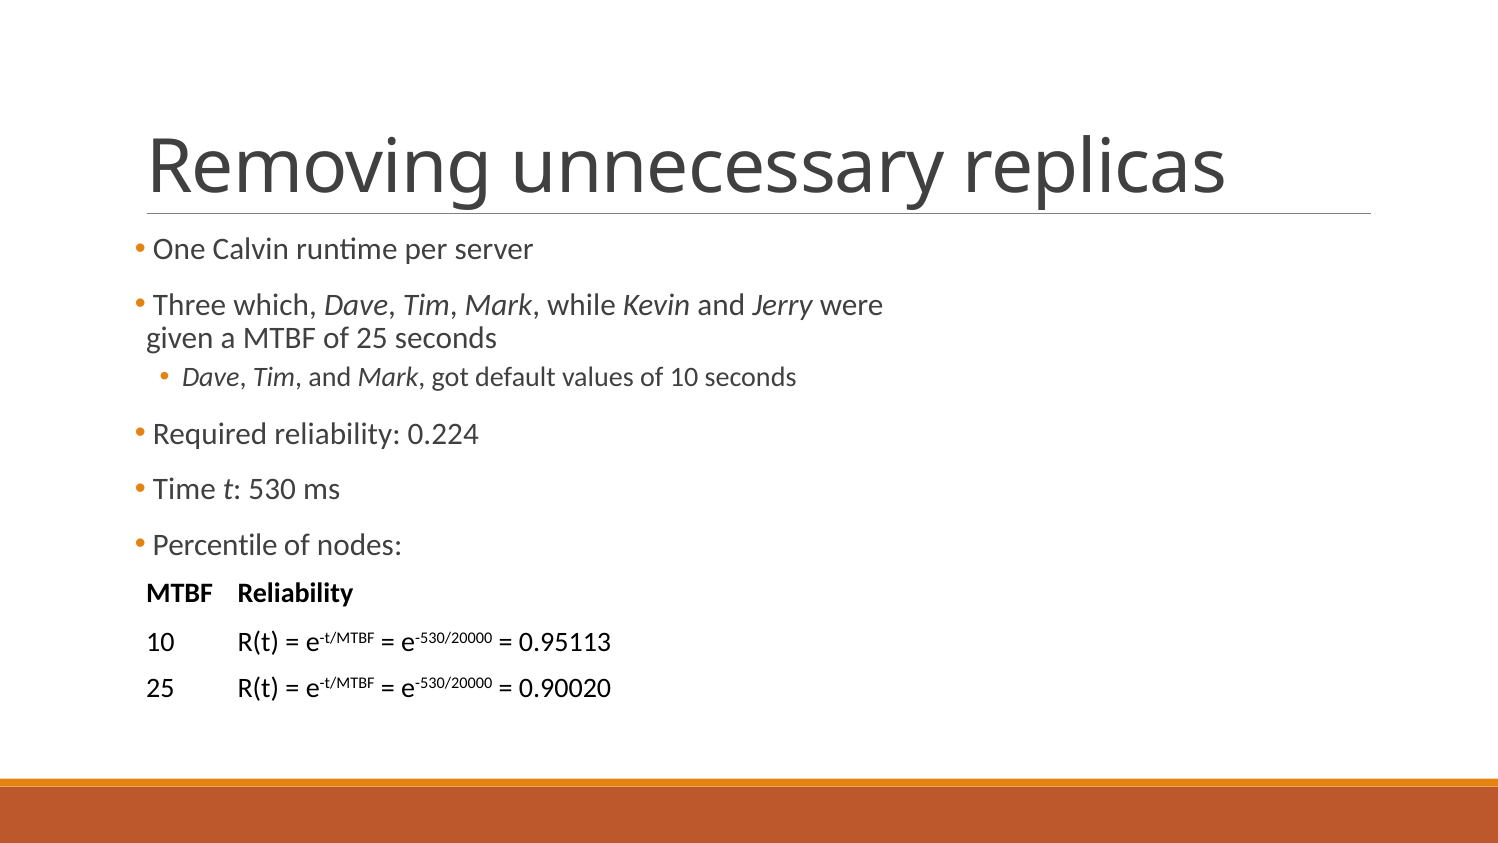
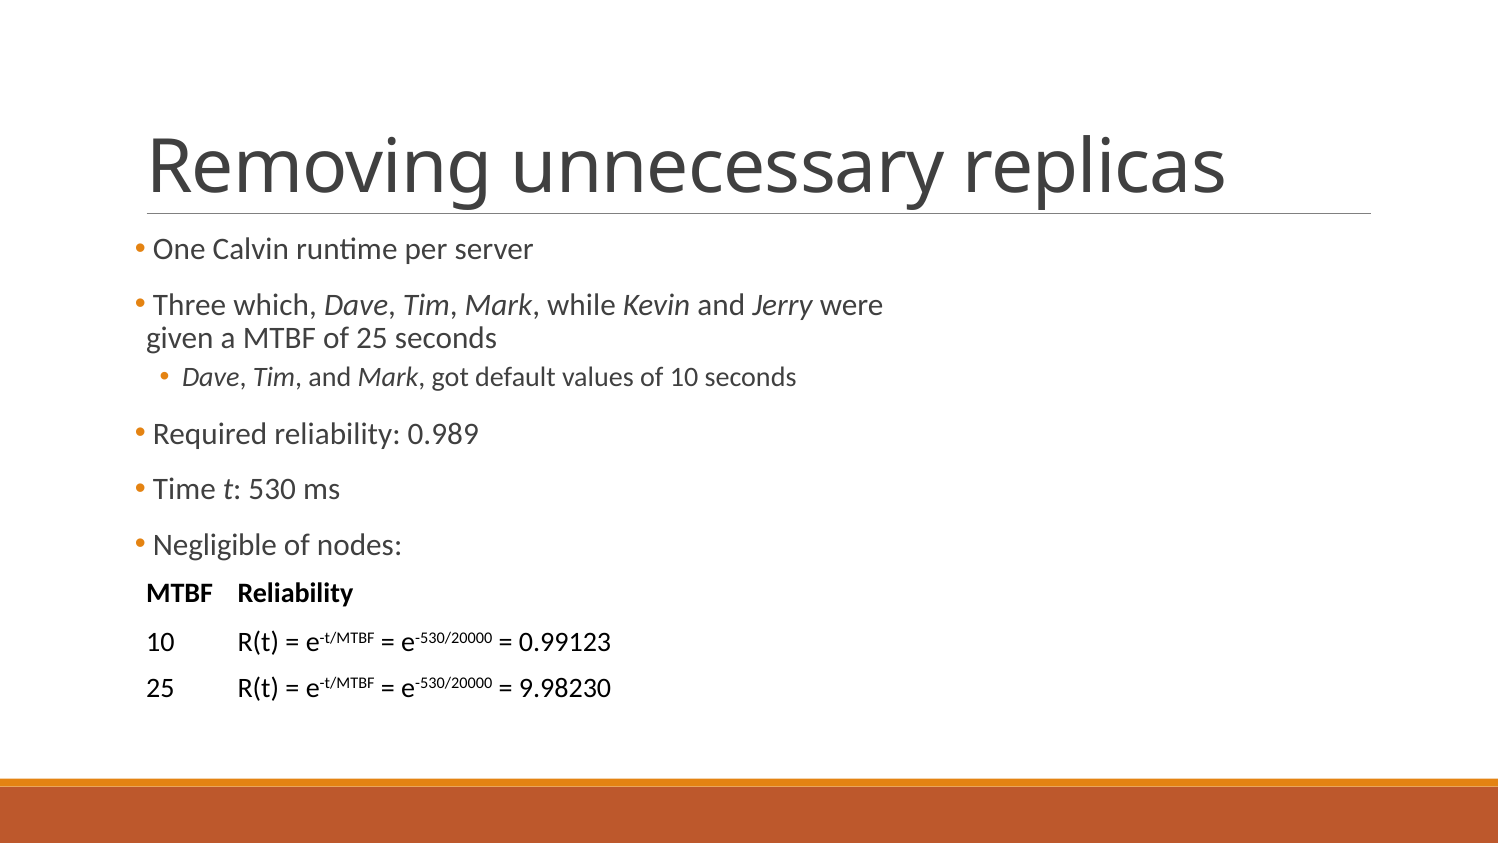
0.224: 0.224 -> 0.989 (443, 434)
Percentile: Percentile -> Negligible (215, 545)
0.95113: 0.95113 -> 0.99123 (565, 642)
0.90020: 0.90020 -> 9.98230 (565, 688)
